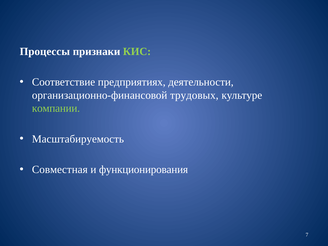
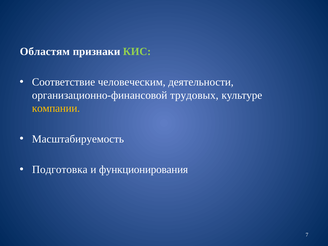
Процессы: Процессы -> Областям (45, 52)
предприятиях: предприятиях -> человеческим (132, 82)
компании colour: light green -> yellow (56, 108)
Совместная: Совместная -> Подготовка (60, 170)
